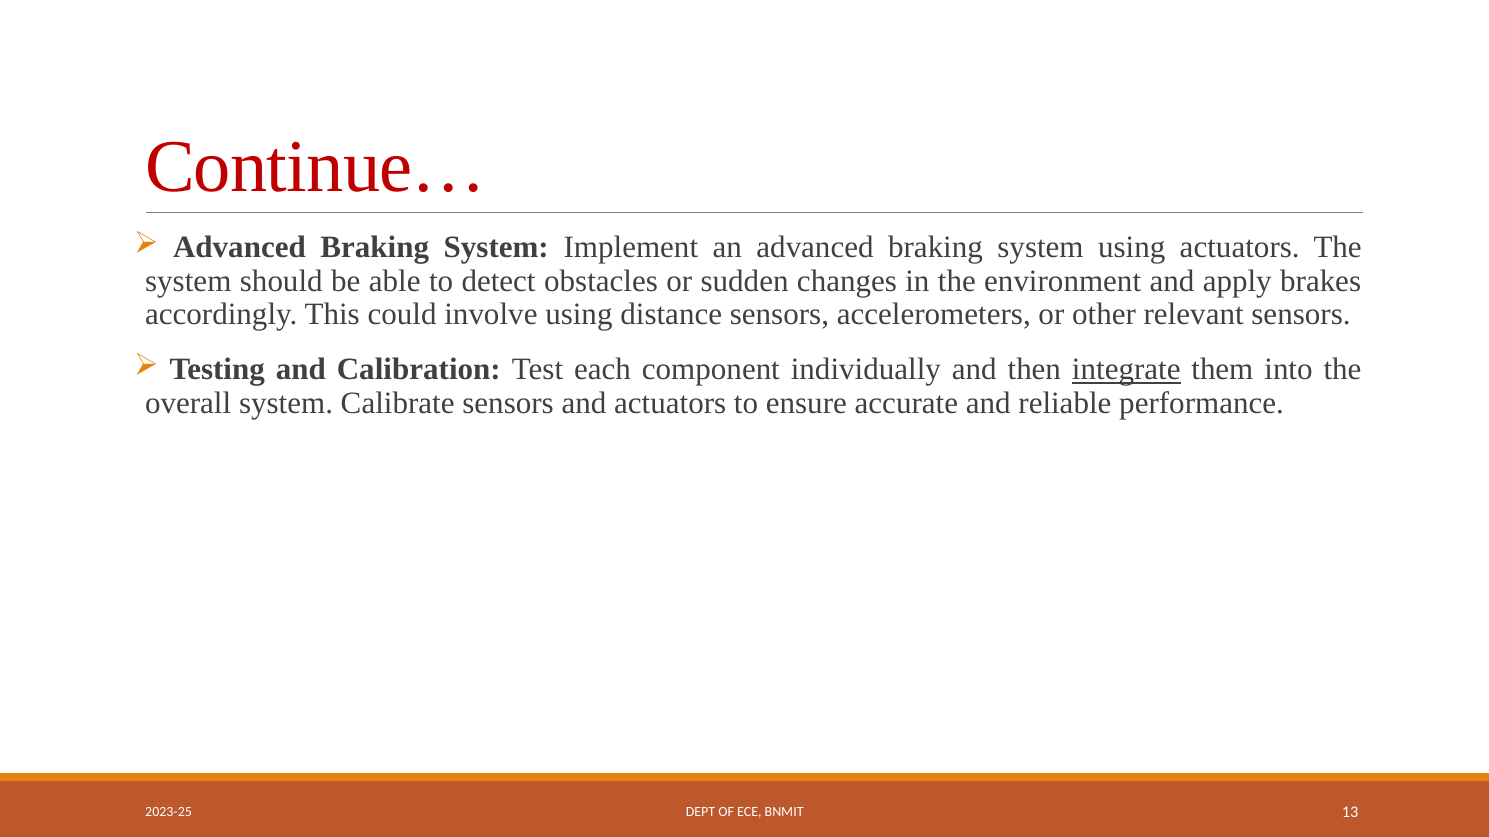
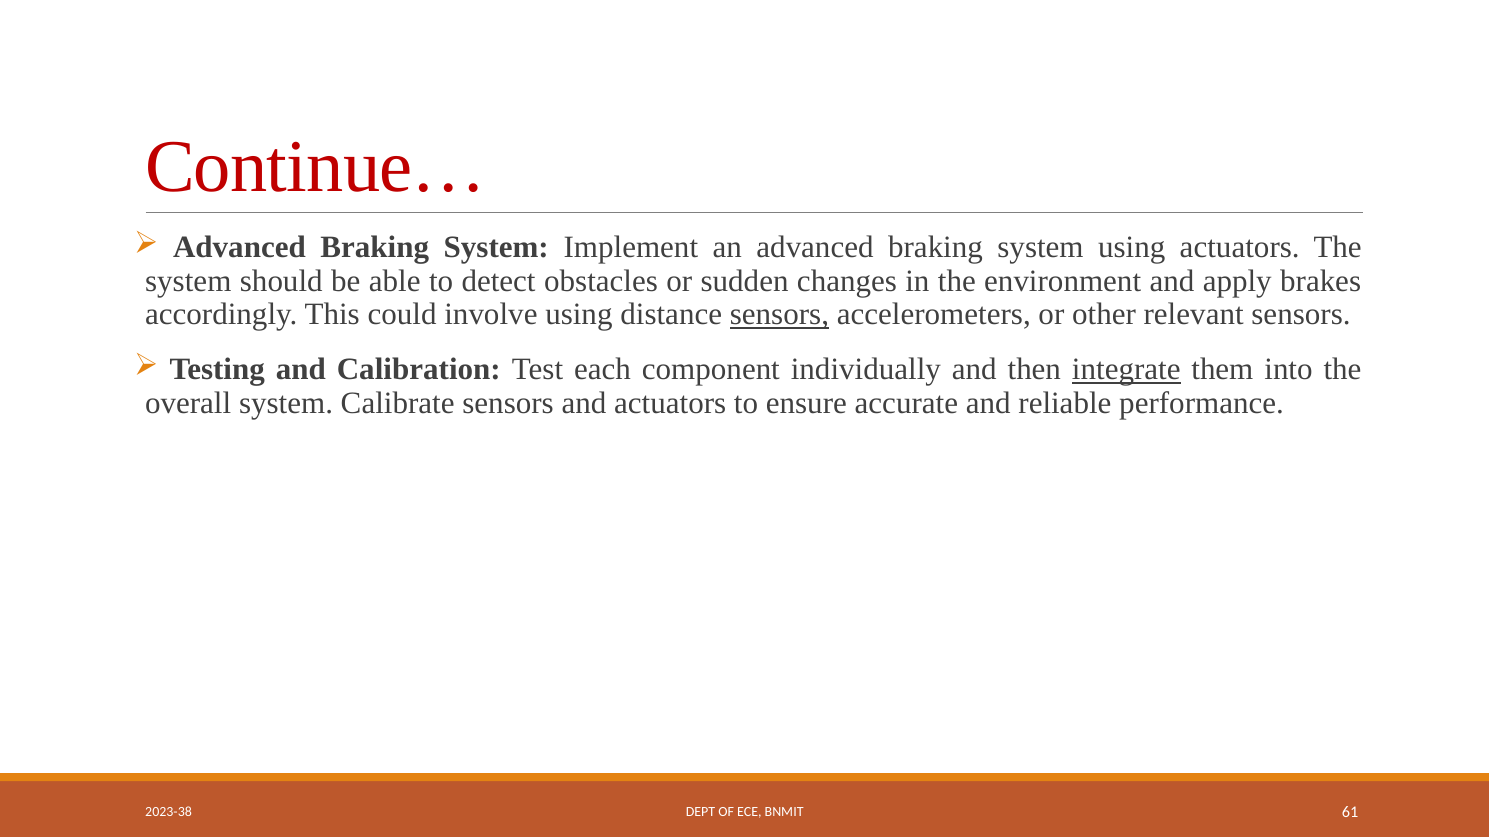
sensors underline: none -> present (779, 315)
2023-25: 2023-25 -> 2023-38 (169, 812)
13: 13 -> 61 (1350, 812)
